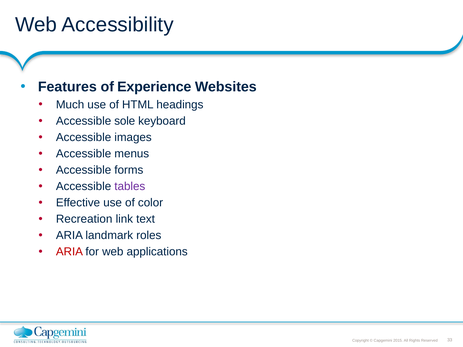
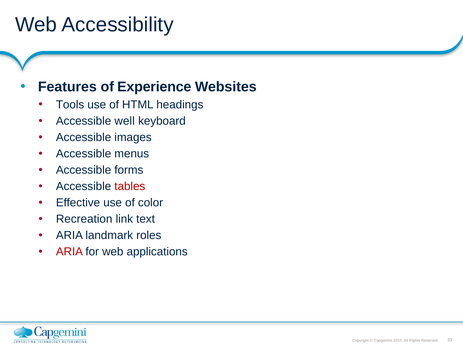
Much: Much -> Tools (70, 105)
sole: sole -> well (125, 121)
tables colour: purple -> red (130, 187)
